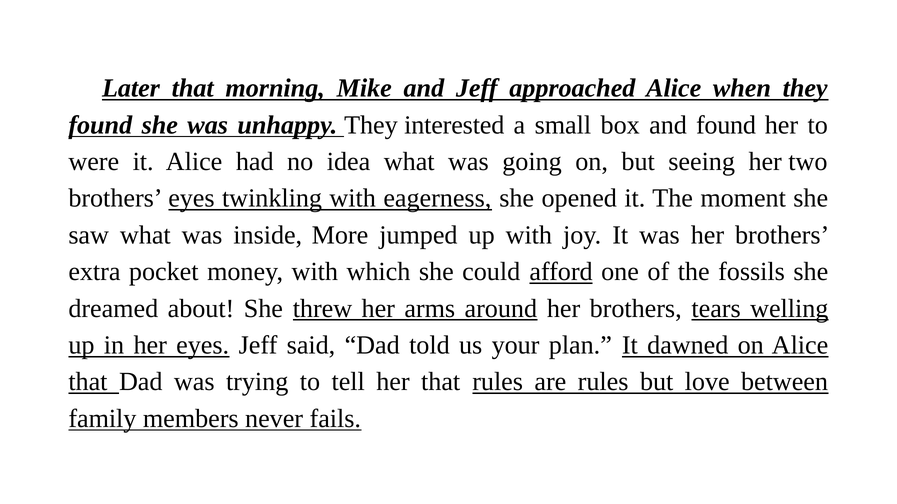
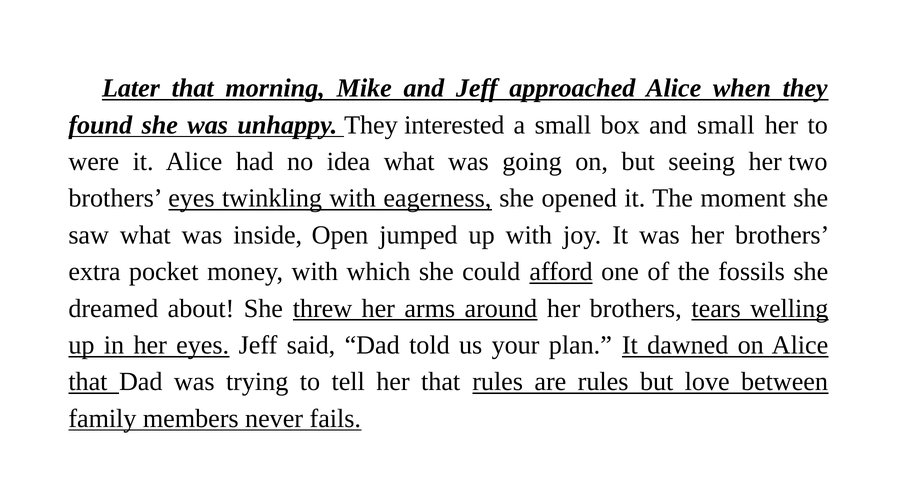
and found: found -> small (726, 125)
More: More -> Open (340, 235)
